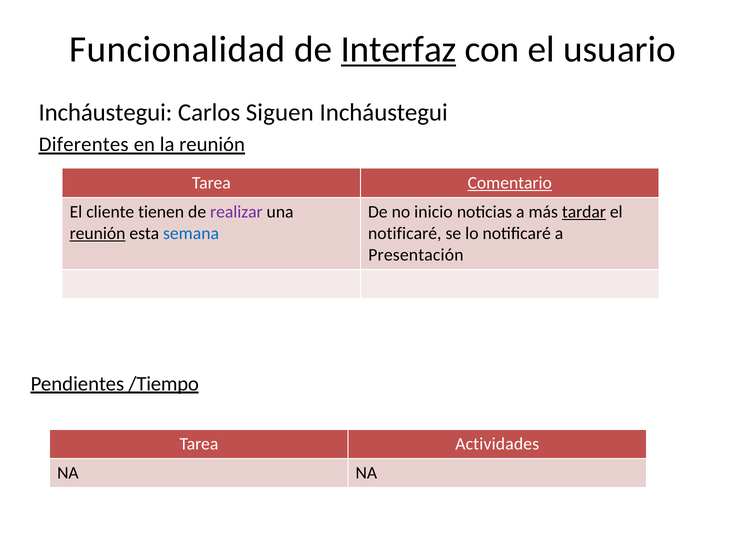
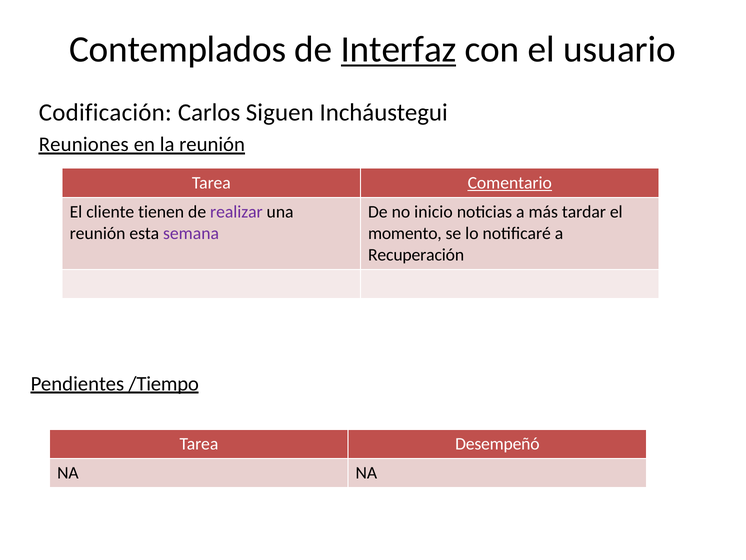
Funcionalidad: Funcionalidad -> Contemplados (178, 49)
Incháustegui: Incháustegui -> Codificación (105, 112)
Diferentes: Diferentes -> Reuniones (84, 144)
tardar underline: present -> none (584, 212)
reunión underline: present -> none (98, 233)
semana colour: blue -> purple (191, 233)
notificaré: notificaré -> momento (405, 233)
Presentación: Presentación -> Recuperación (416, 255)
Actividades: Actividades -> Desempeñó (497, 444)
